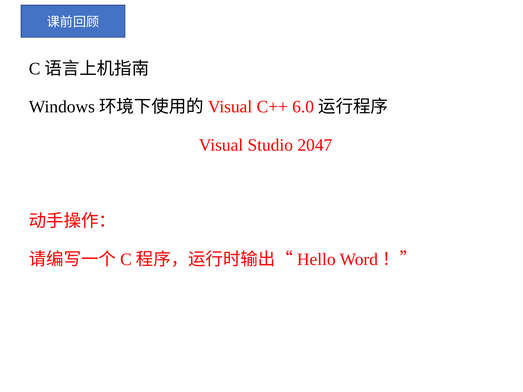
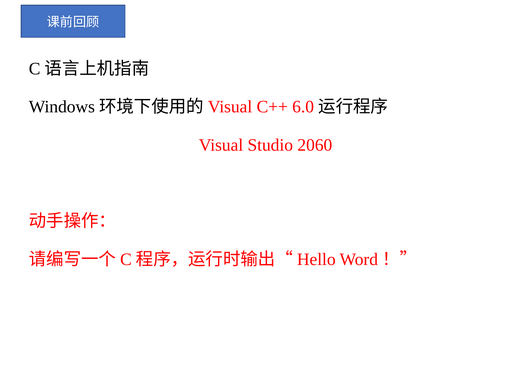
2047: 2047 -> 2060 (315, 145)
